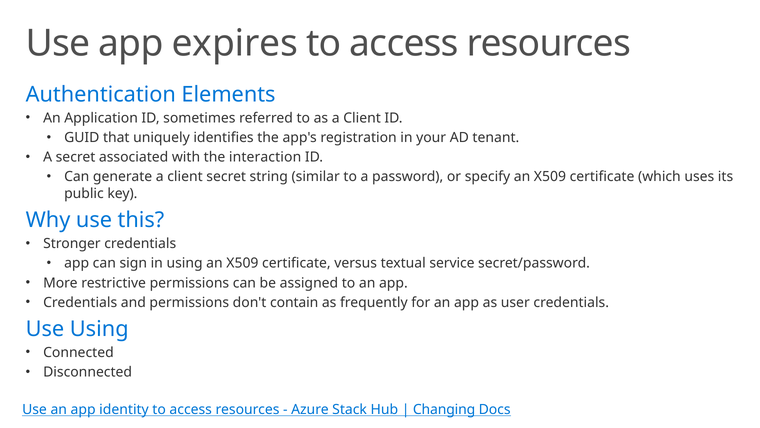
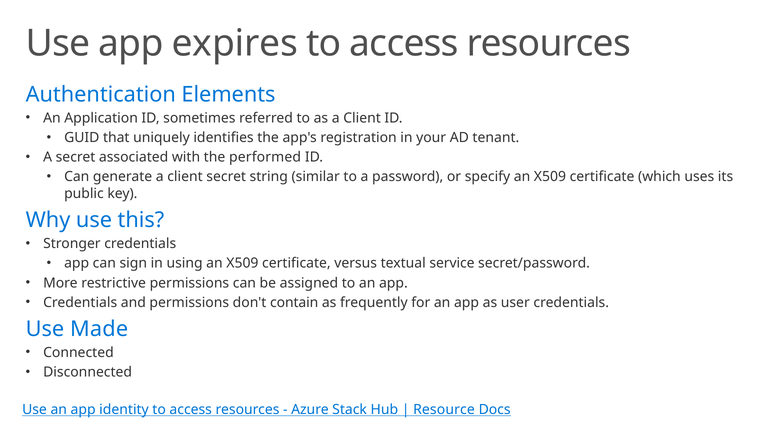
interaction: interaction -> performed (265, 157)
Use Using: Using -> Made (99, 328)
Changing: Changing -> Resource (444, 409)
